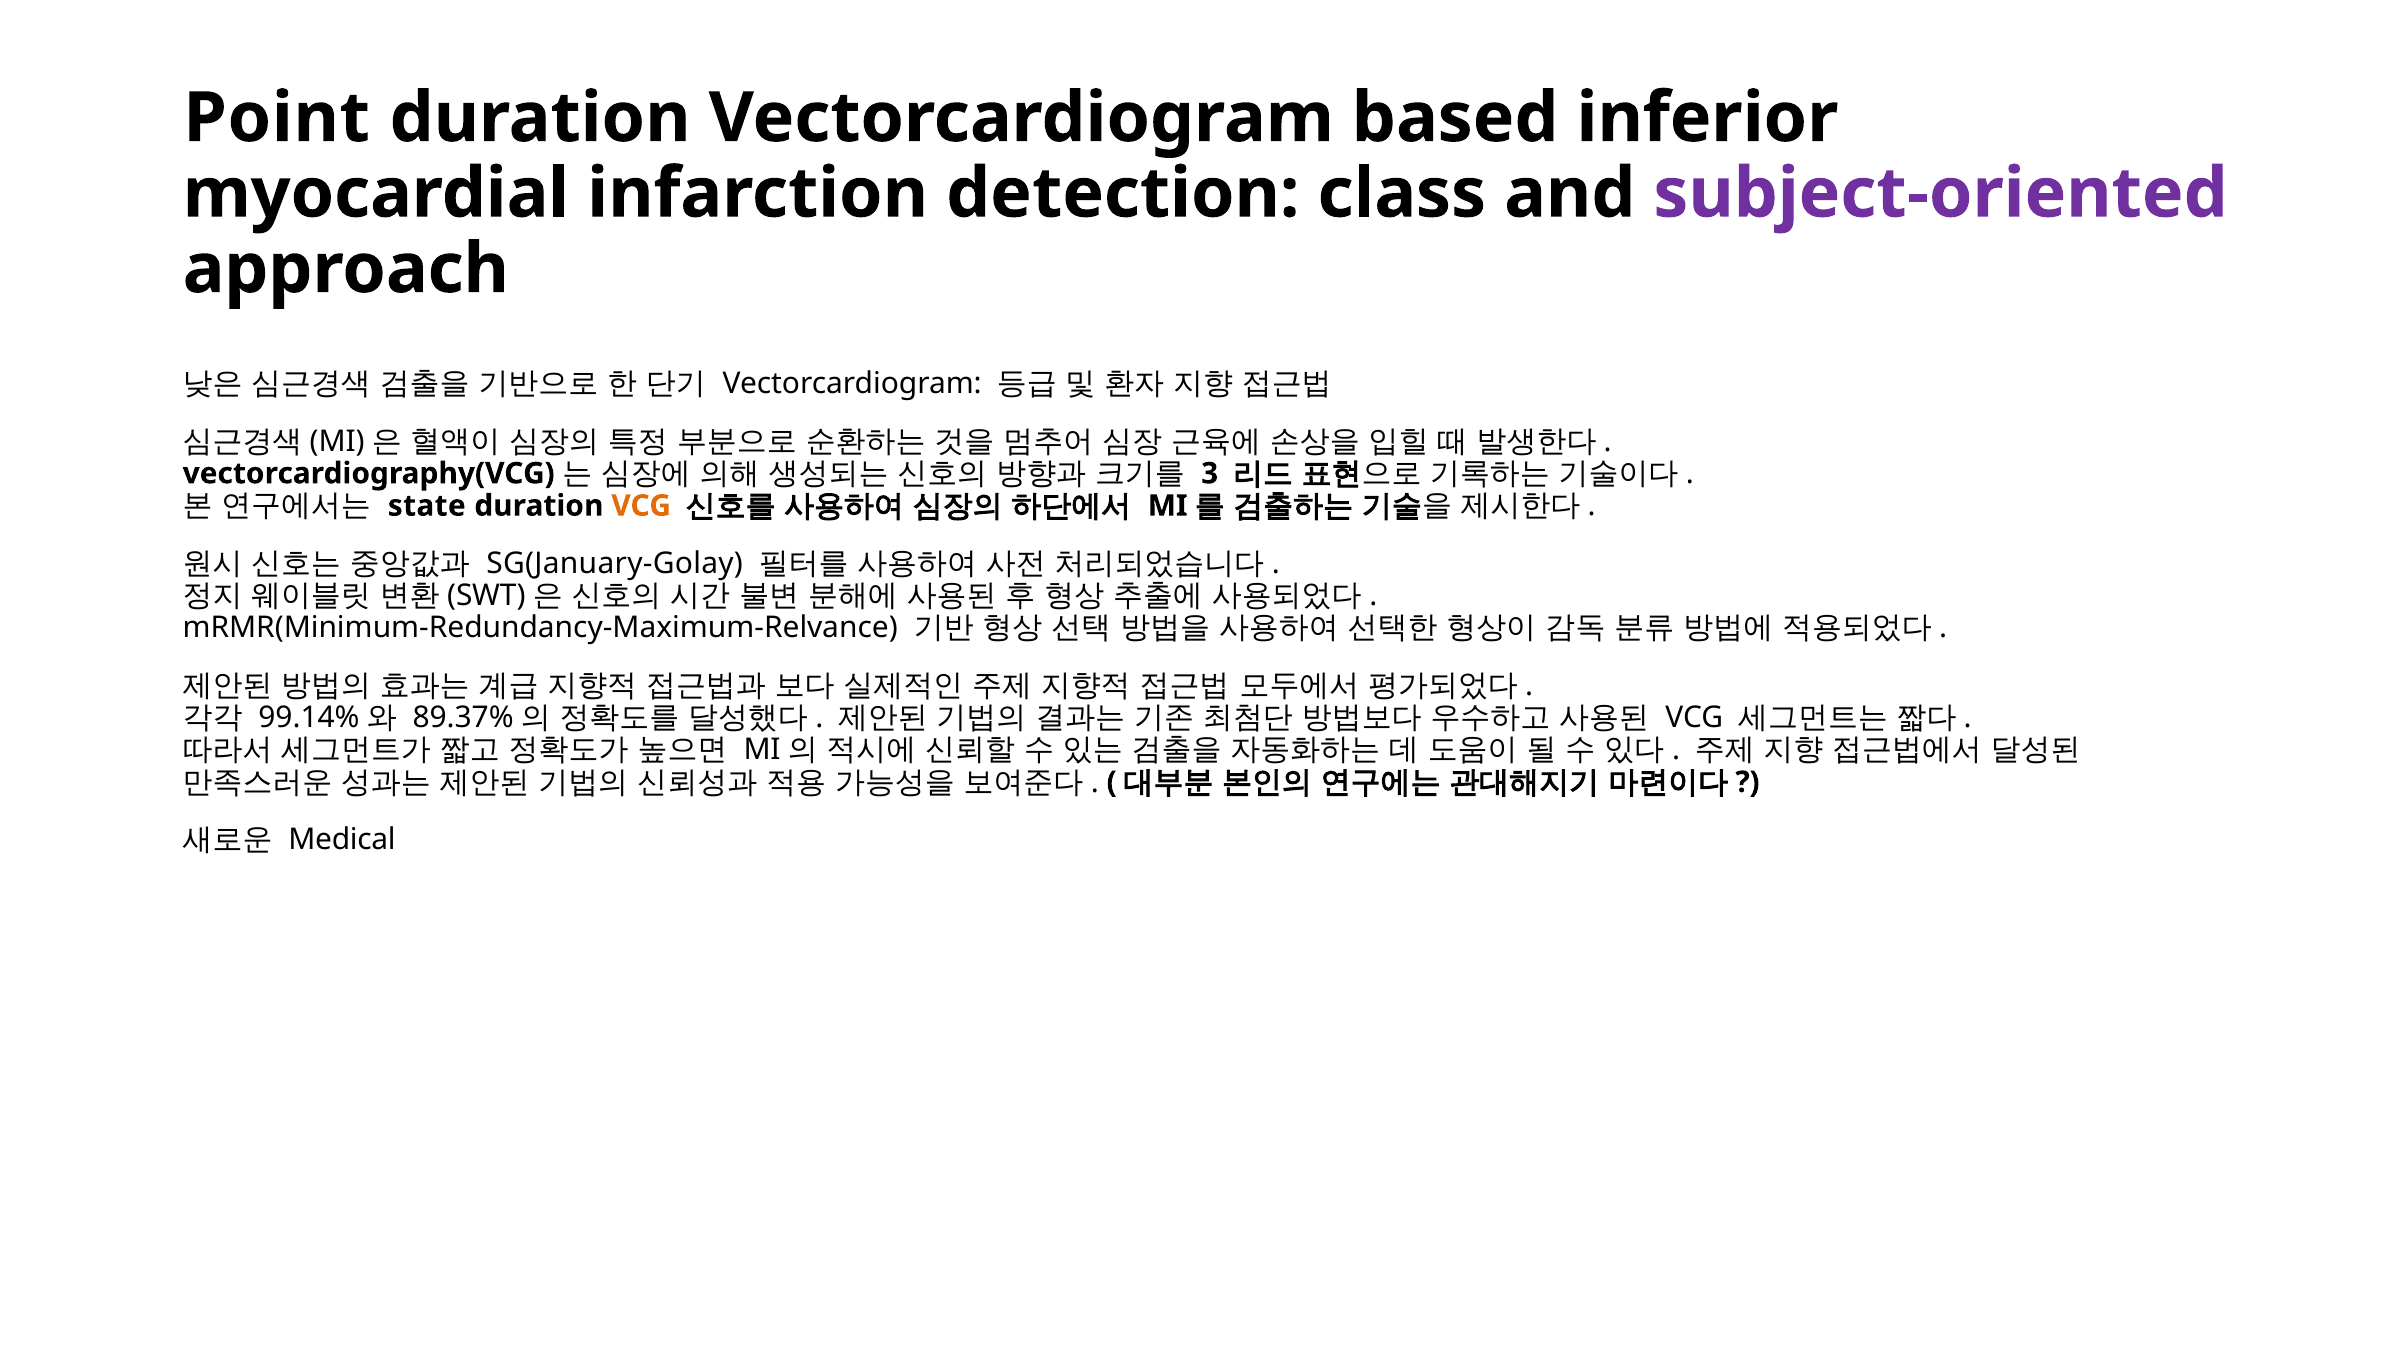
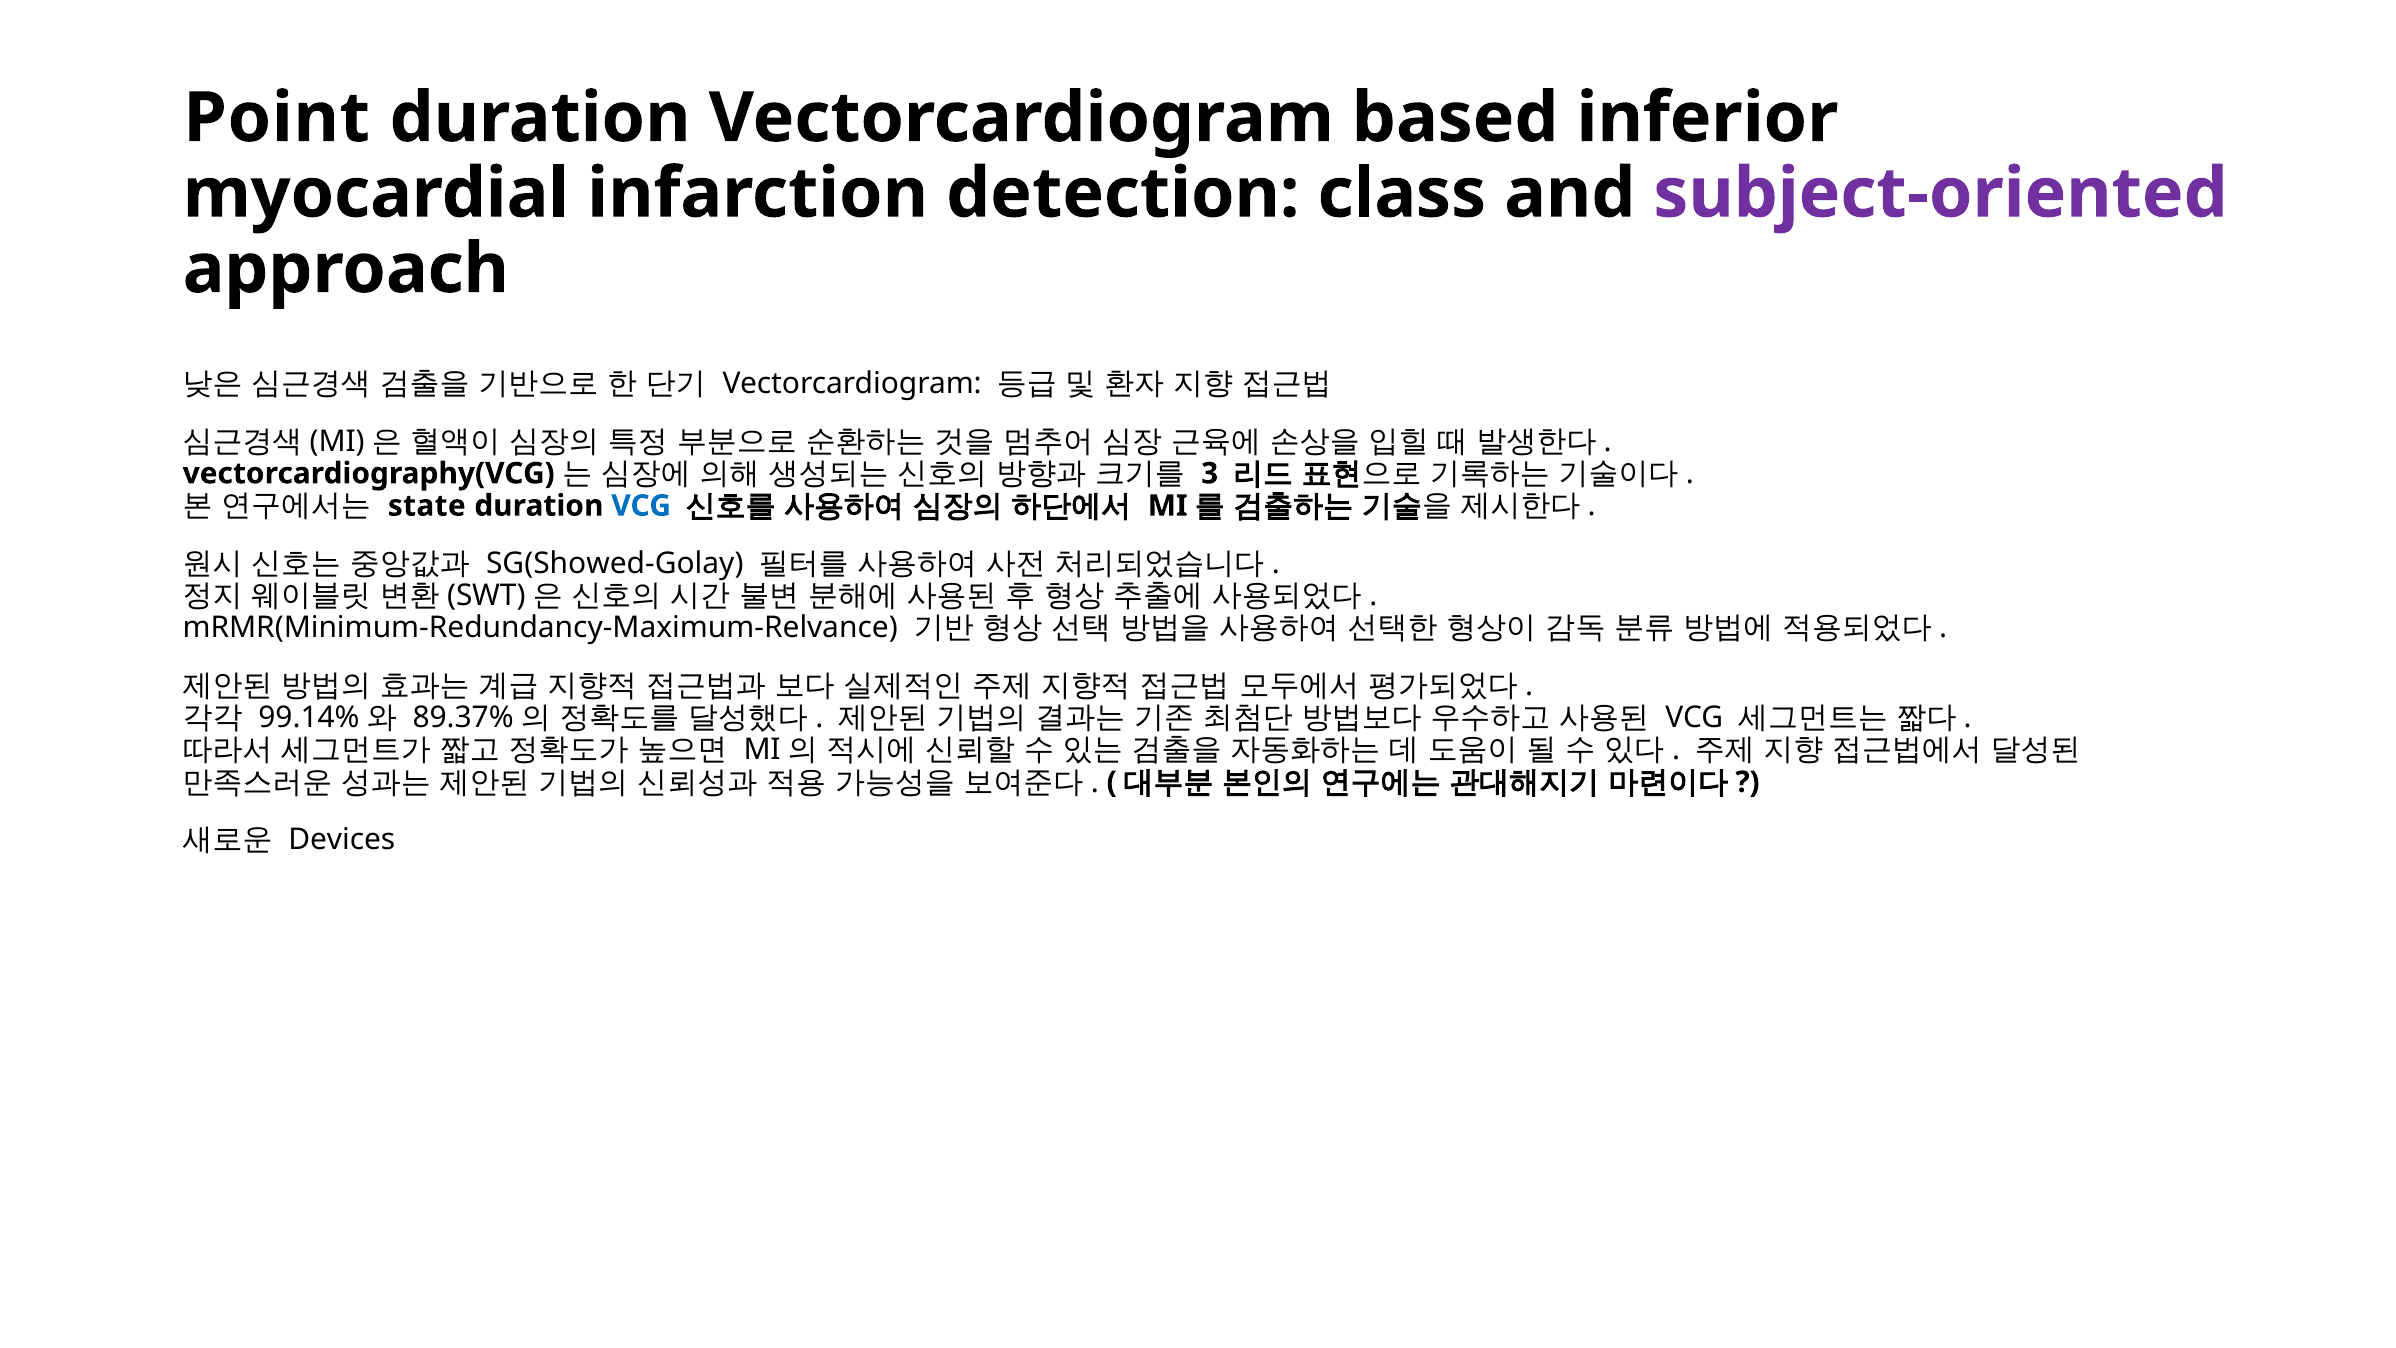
VCG colour: orange -> blue (641, 506)
SG(January-Golay: SG(January-Golay -> SG(Showed-Golay (615, 563)
Medical: Medical -> Devices (342, 839)
